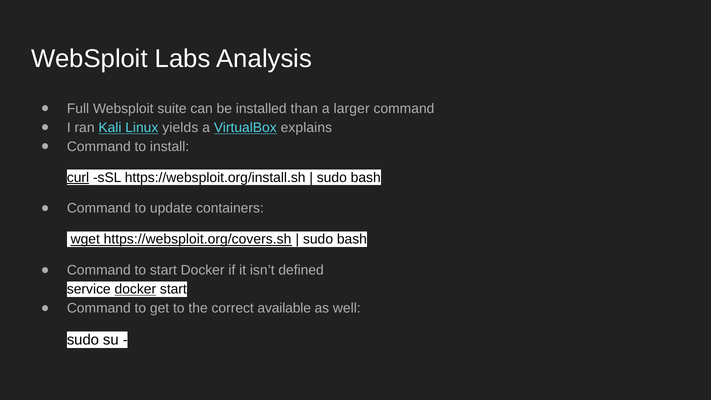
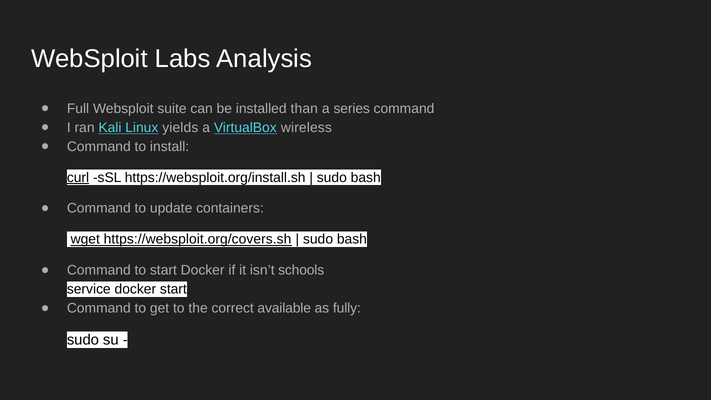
larger: larger -> series (352, 108)
explains: explains -> wireless (306, 128)
defined: defined -> schools (301, 270)
docker underline: present -> none (135, 289)
well: well -> fully (347, 308)
